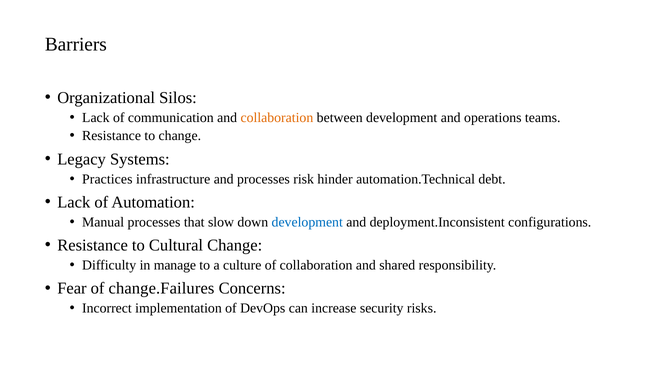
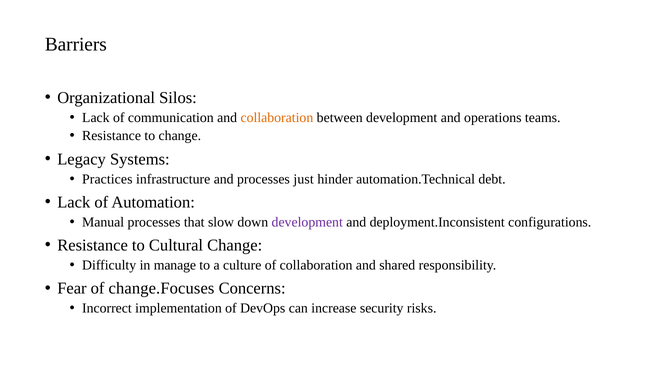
risk: risk -> just (304, 179)
development colour: blue -> purple (307, 222)
change.Failures: change.Failures -> change.Focuses (161, 288)
